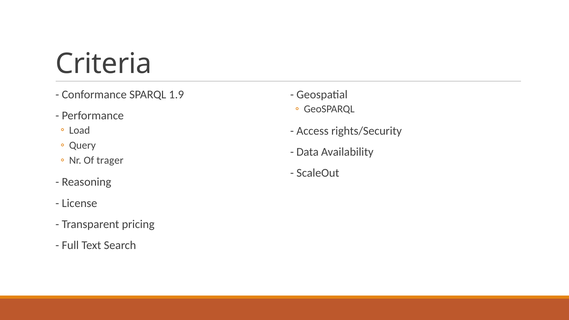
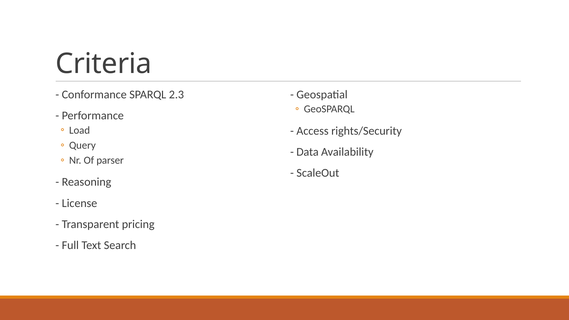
1.9: 1.9 -> 2.3 (176, 95)
trager: trager -> parser (110, 160)
